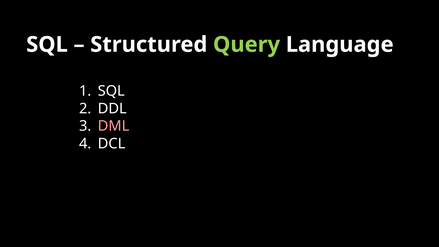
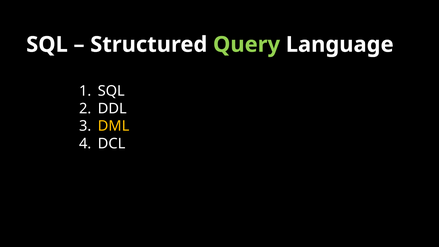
DML colour: pink -> yellow (114, 126)
